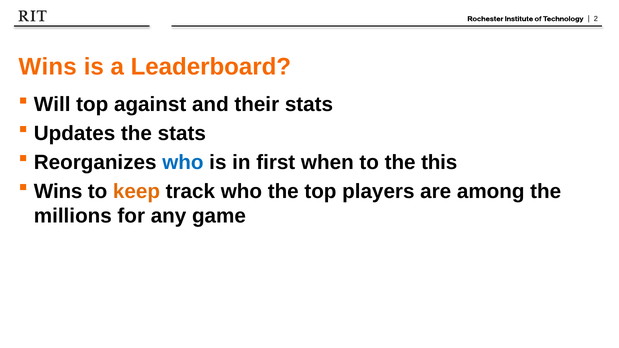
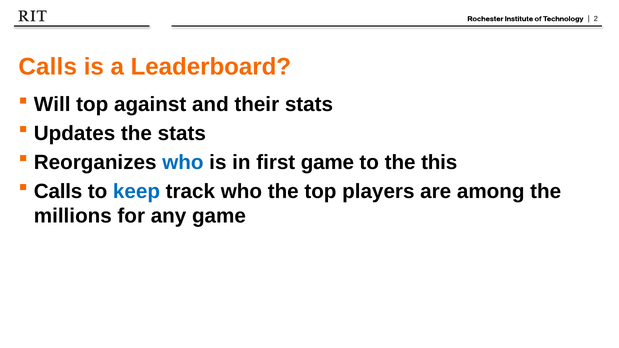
Wins: Wins -> Calls (48, 67)
first when: when -> game (327, 162)
Wins: Wins -> Calls (58, 191)
keep colour: orange -> blue (136, 191)
